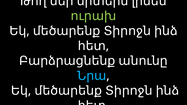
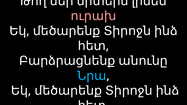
ուրախ colour: light green -> pink (93, 16)
